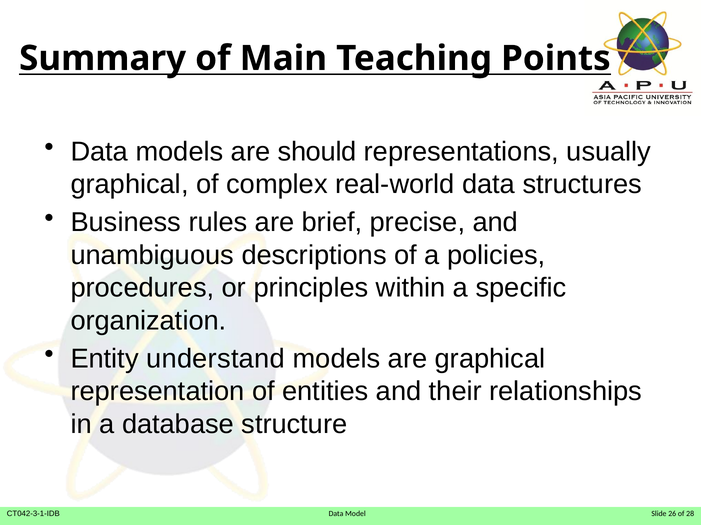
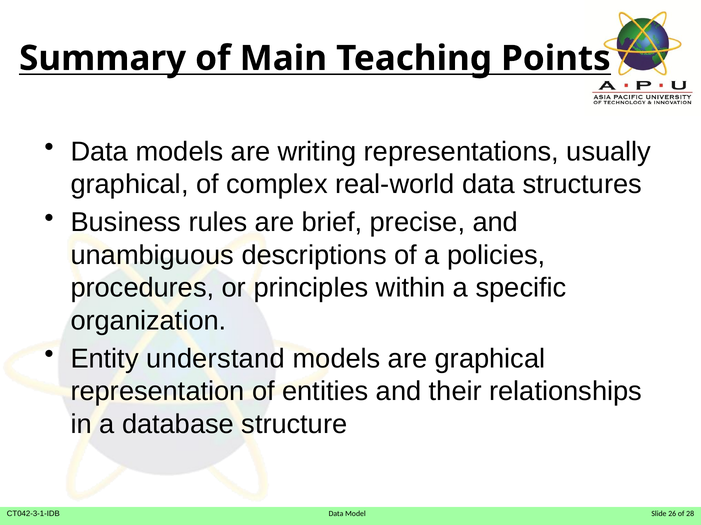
should: should -> writing (317, 152)
